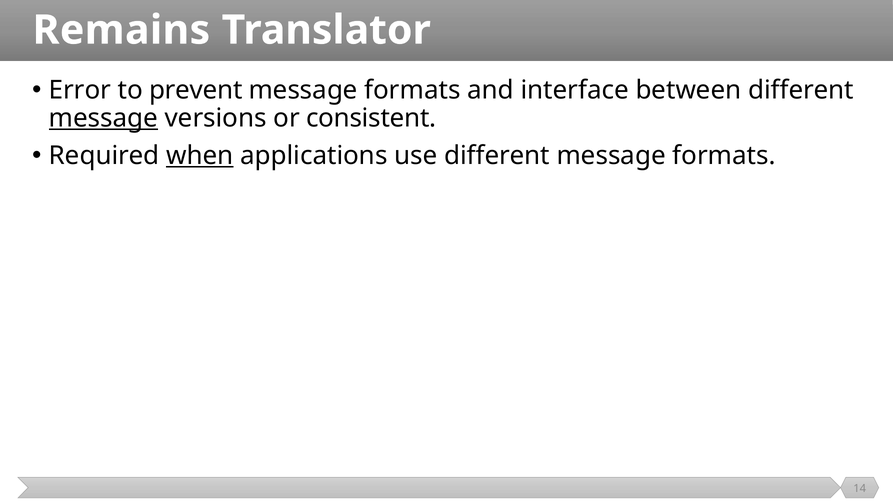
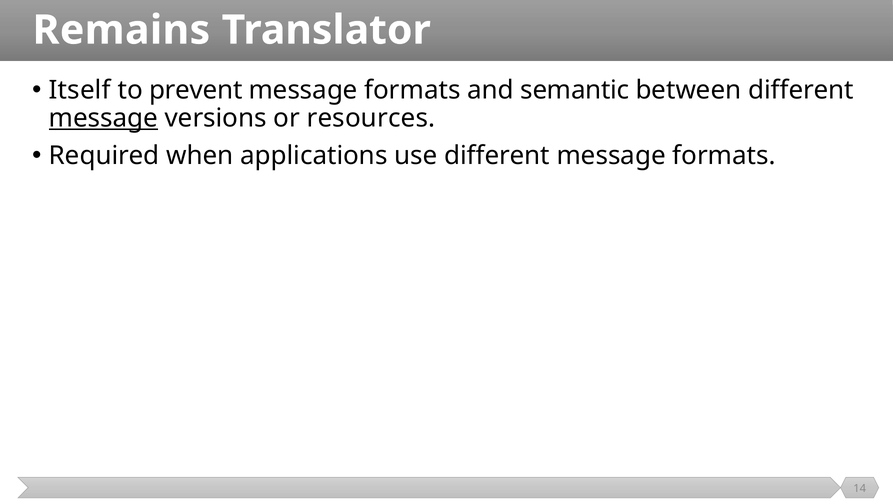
Error: Error -> Itself (80, 90)
interface: interface -> semantic (575, 90)
consistent: consistent -> resources (371, 118)
when underline: present -> none (200, 156)
